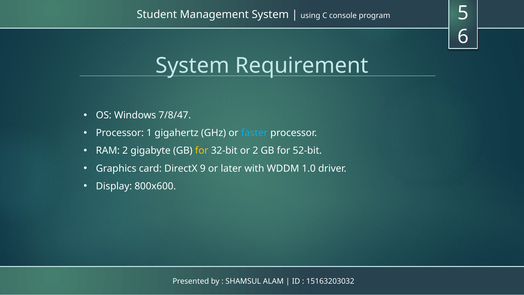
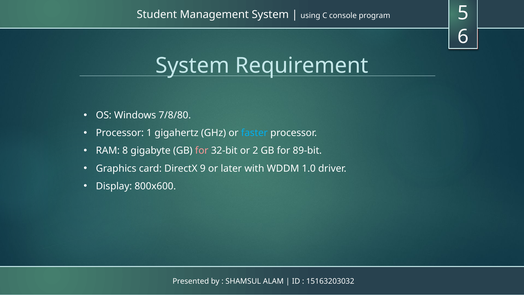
7/8/47: 7/8/47 -> 7/8/80 (175, 115)
RAM 2: 2 -> 8 (125, 151)
for colour: yellow -> pink (202, 151)
52-bit: 52-bit -> 89-bit (307, 151)
